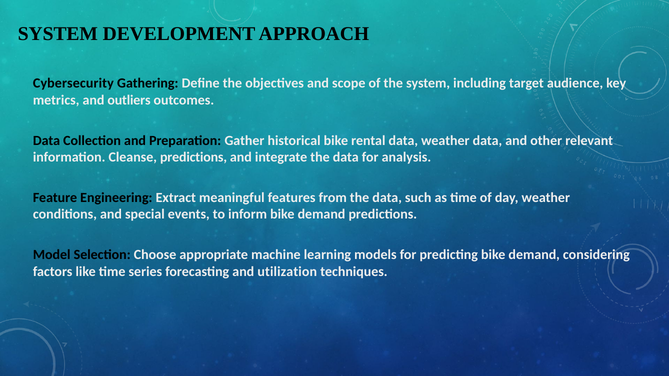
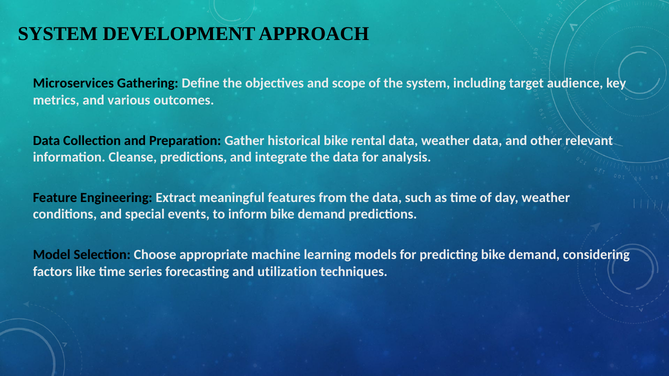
Cybersecurity: Cybersecurity -> Microservices (73, 83)
outliers: outliers -> various (129, 100)
